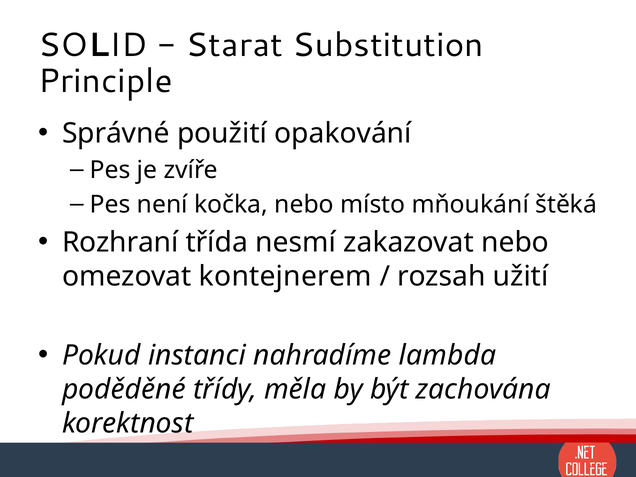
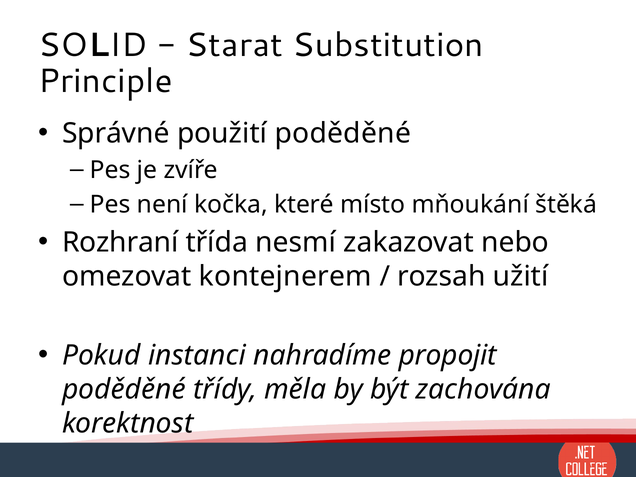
použití opakování: opakování -> poděděné (343, 133)
kočka nebo: nebo -> které (304, 205)
lambda: lambda -> propojit (448, 355)
